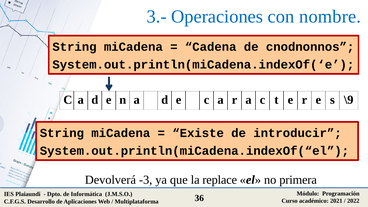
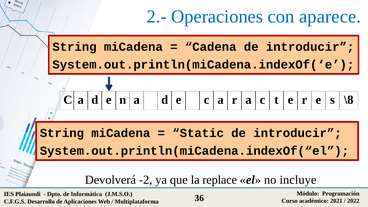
3.-: 3.- -> 2.- (157, 17)
nombre: nombre -> aparece (330, 17)
Cadena de cnodnonnos: cnodnonnos -> introducir (310, 47)
\9: \9 -> \8 (349, 100)
Existe: Existe -> Static (198, 133)
-3: -3 -> -2 (146, 180)
primera: primera -> incluye (298, 180)
